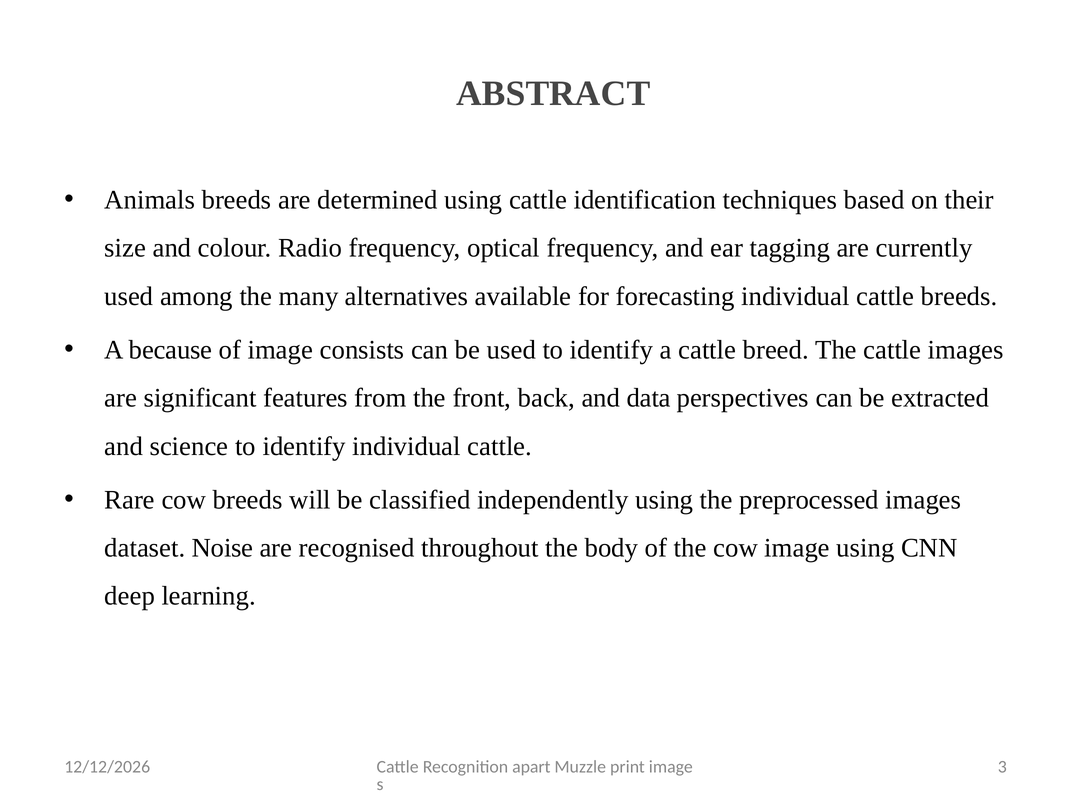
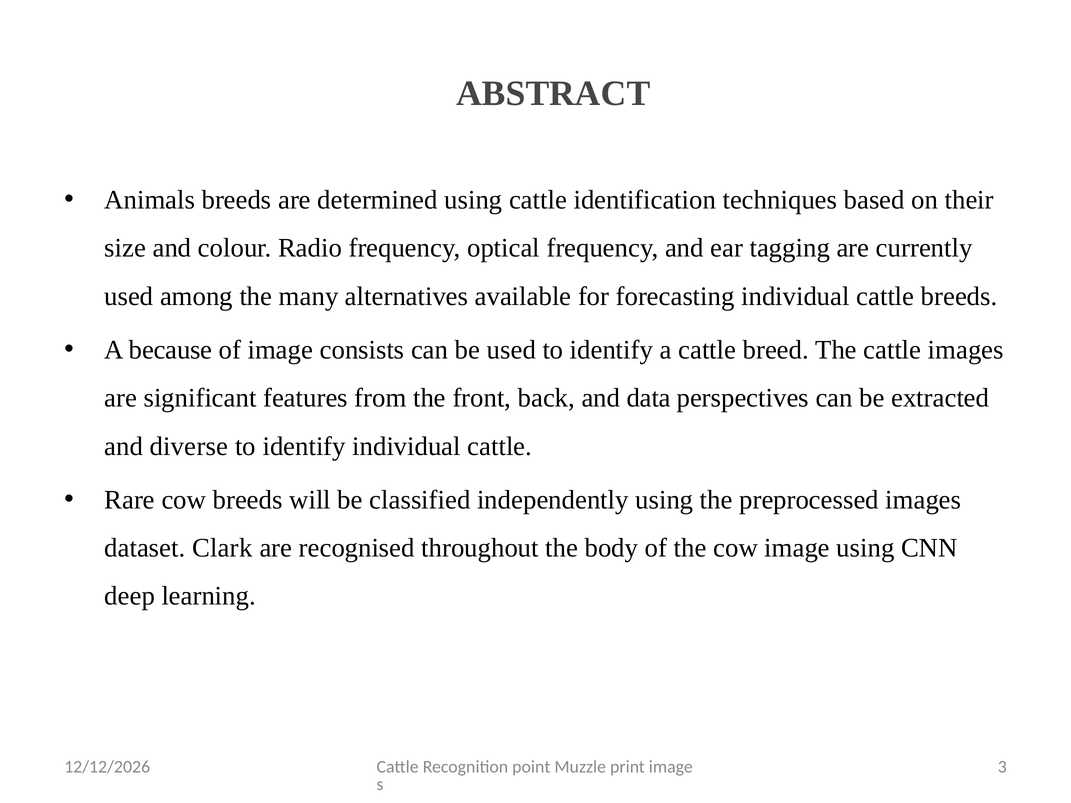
science: science -> diverse (189, 446)
Noise: Noise -> Clark (222, 548)
apart: apart -> point (531, 767)
